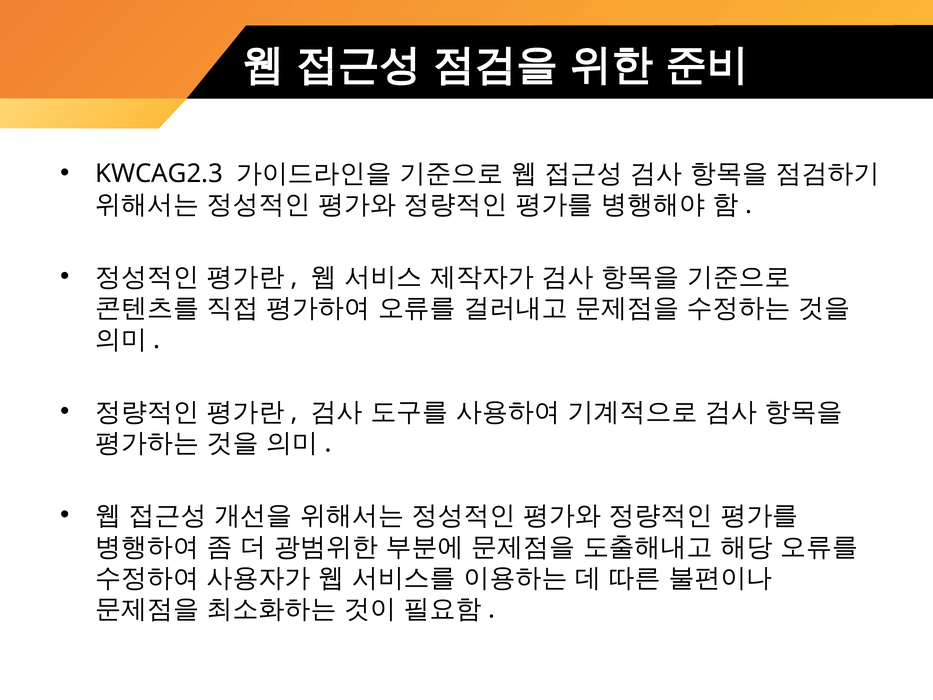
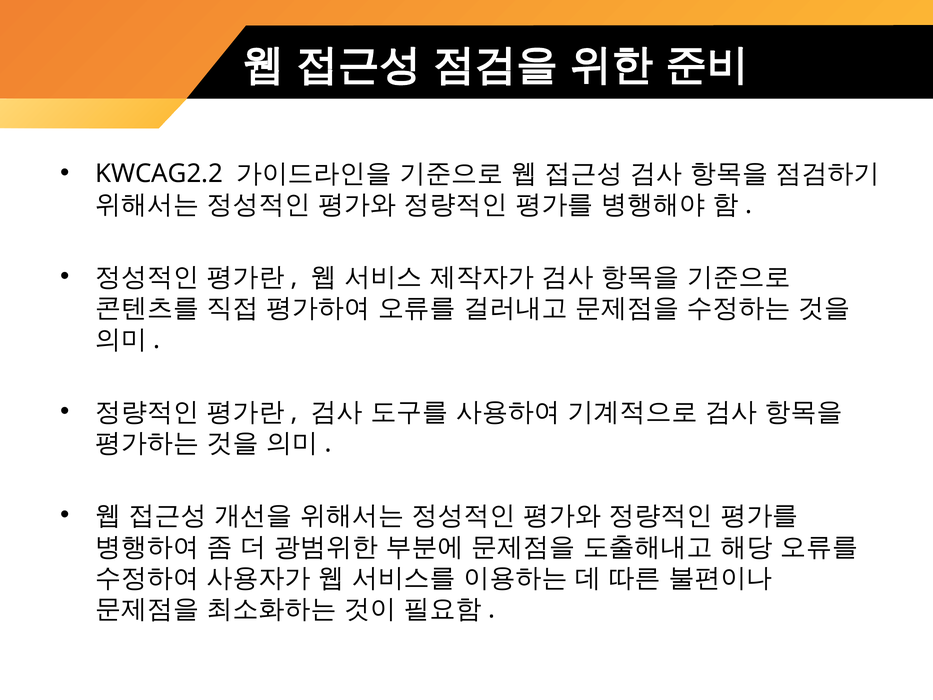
KWCAG2.3: KWCAG2.3 -> KWCAG2.2 (159, 173)
